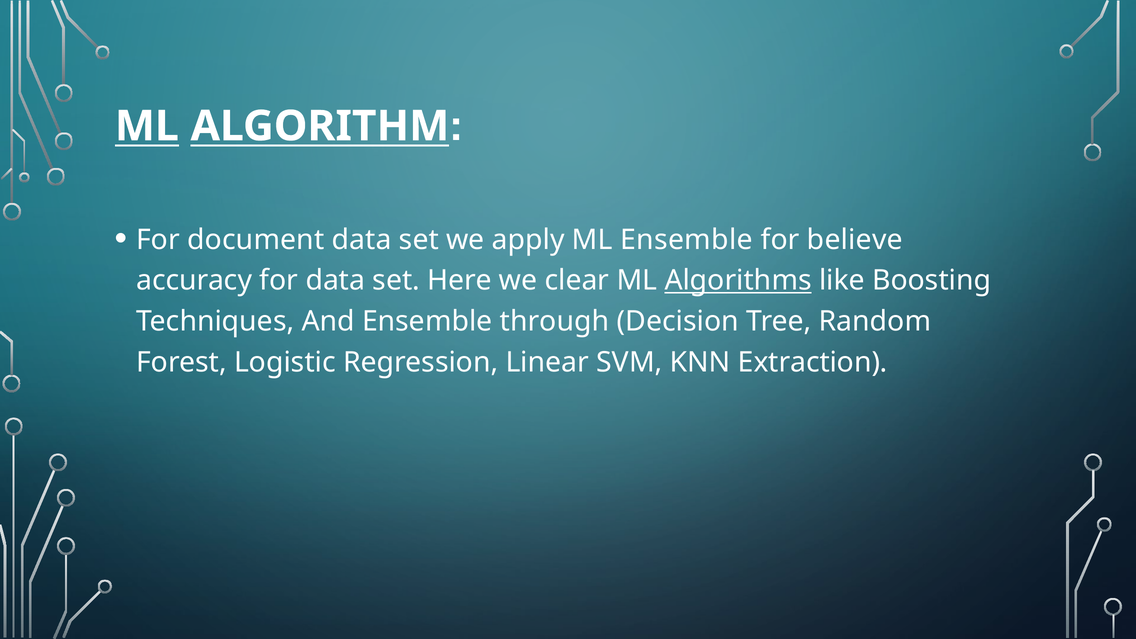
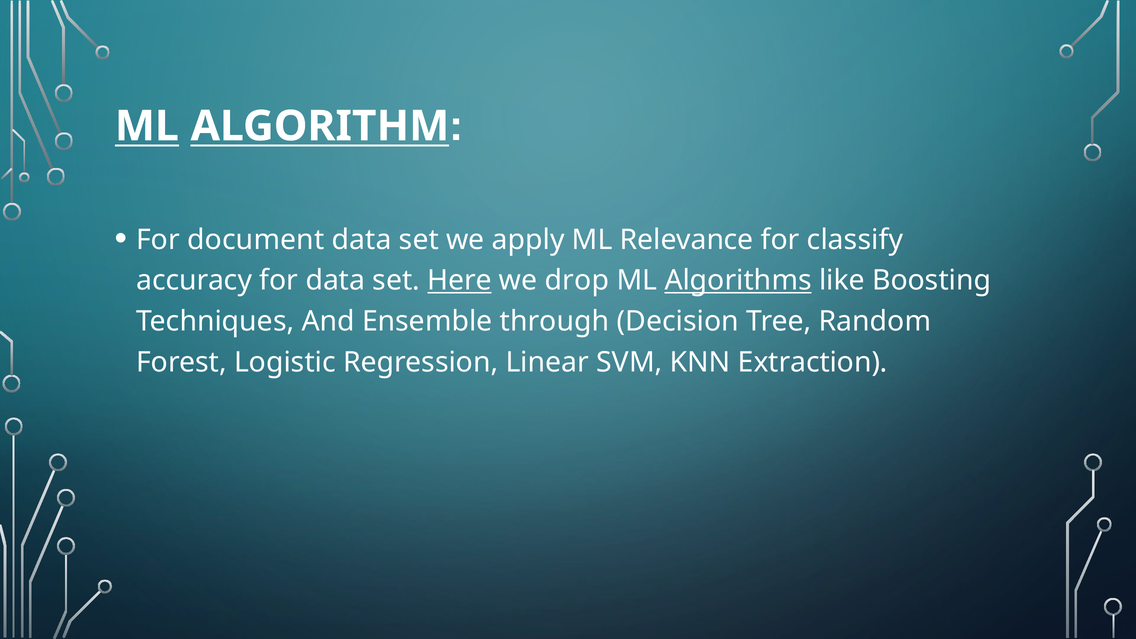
ML Ensemble: Ensemble -> Relevance (687, 240)
believe: believe -> classify (855, 240)
Here underline: none -> present (459, 281)
clear: clear -> drop (577, 281)
